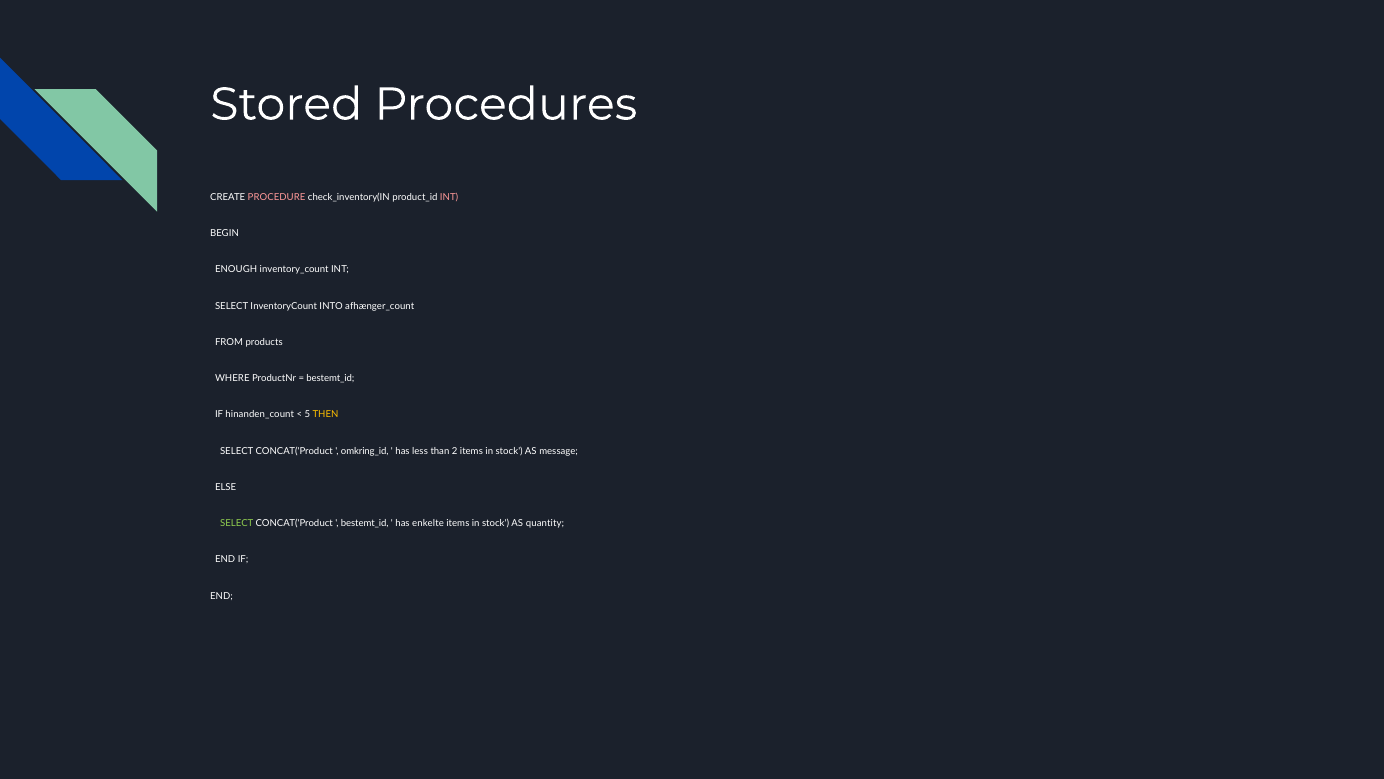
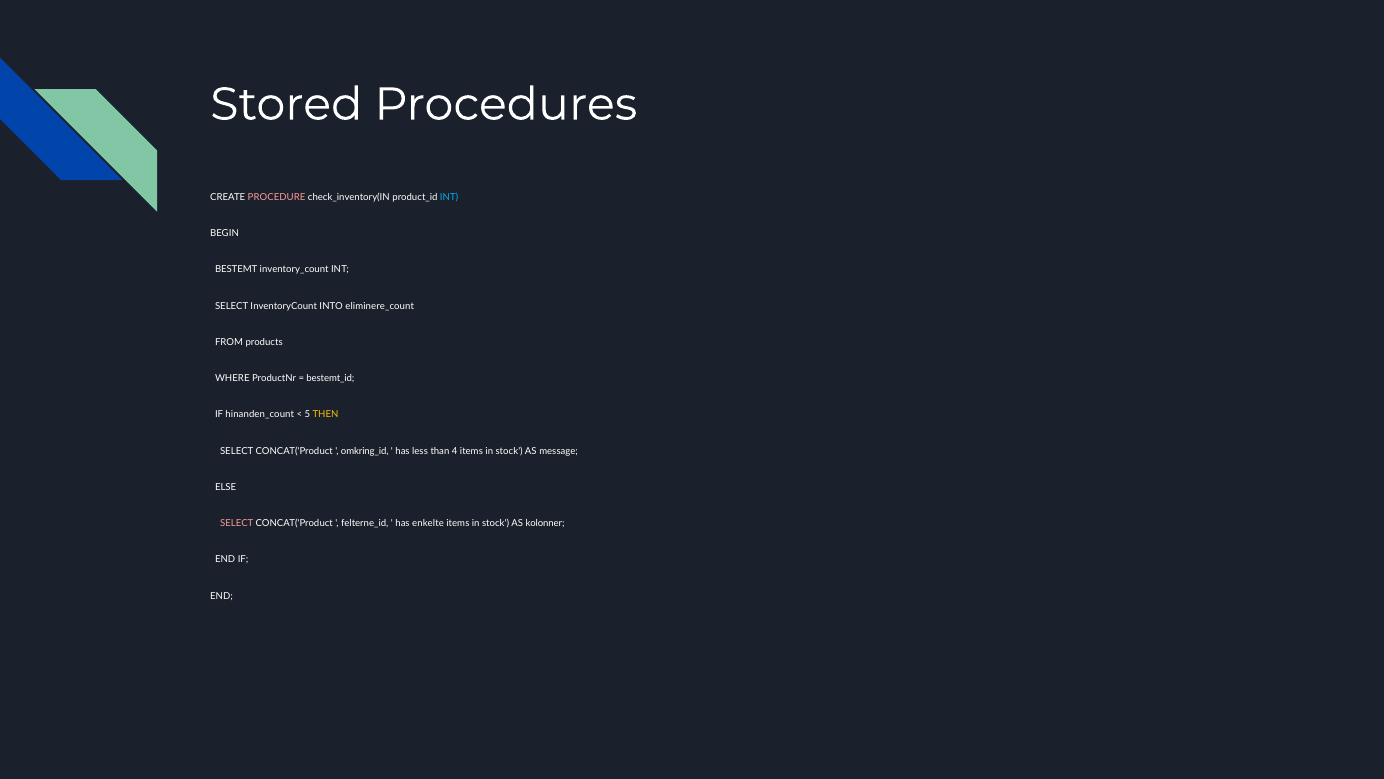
INT colour: pink -> light blue (449, 197)
ENOUGH: ENOUGH -> BESTEMT (236, 269)
afhænger_count: afhænger_count -> eliminere_count (380, 306)
2: 2 -> 4 (455, 451)
SELECT colour: light green -> pink (237, 523)
bestemt_id: bestemt_id -> felterne_id (365, 523)
quantity: quantity -> kolonner (545, 523)
